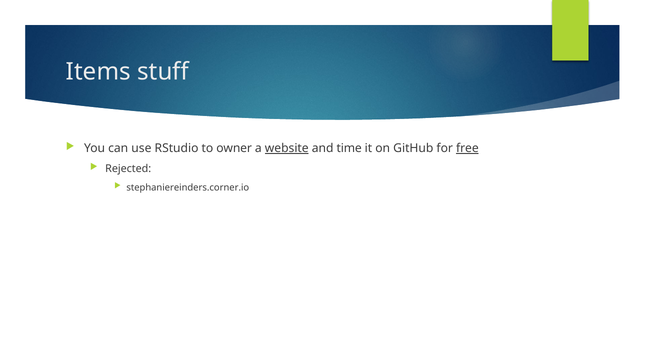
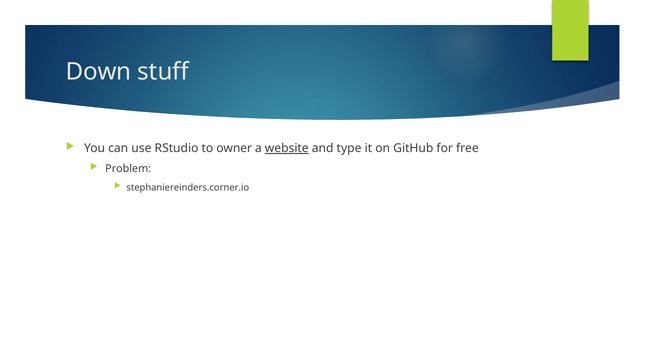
Items: Items -> Down (99, 72)
time: time -> type (349, 148)
free underline: present -> none (467, 148)
Rejected: Rejected -> Problem (128, 169)
